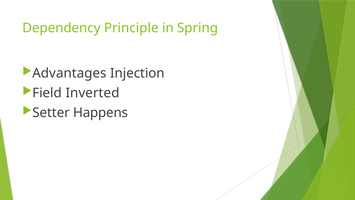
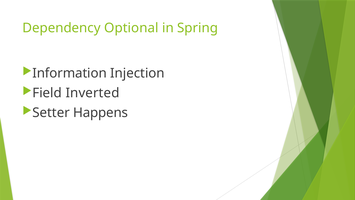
Principle: Principle -> Optional (131, 28)
Advantages: Advantages -> Information (70, 73)
